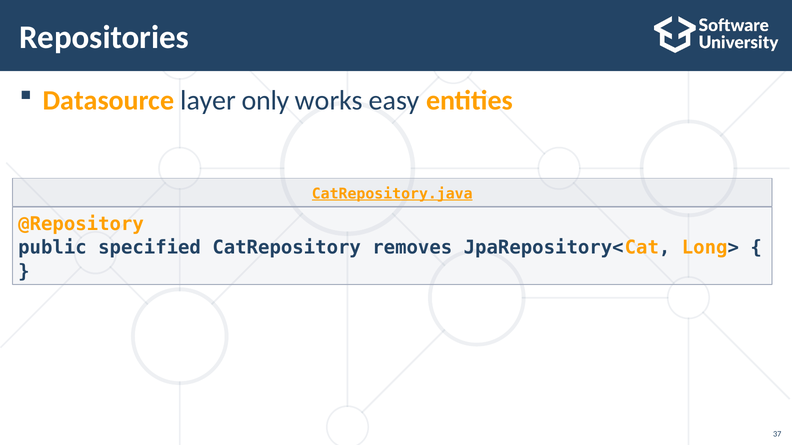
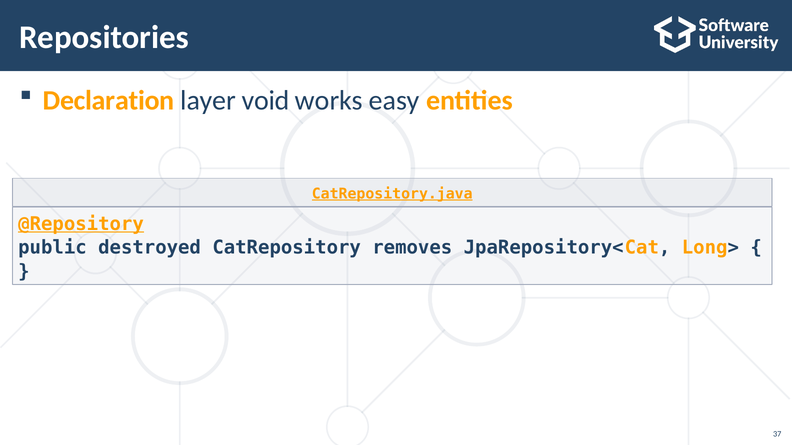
Datasource: Datasource -> Declaration (109, 100)
only: only -> void (266, 100)
@Repository underline: none -> present (81, 224)
specified: specified -> destroyed (150, 248)
